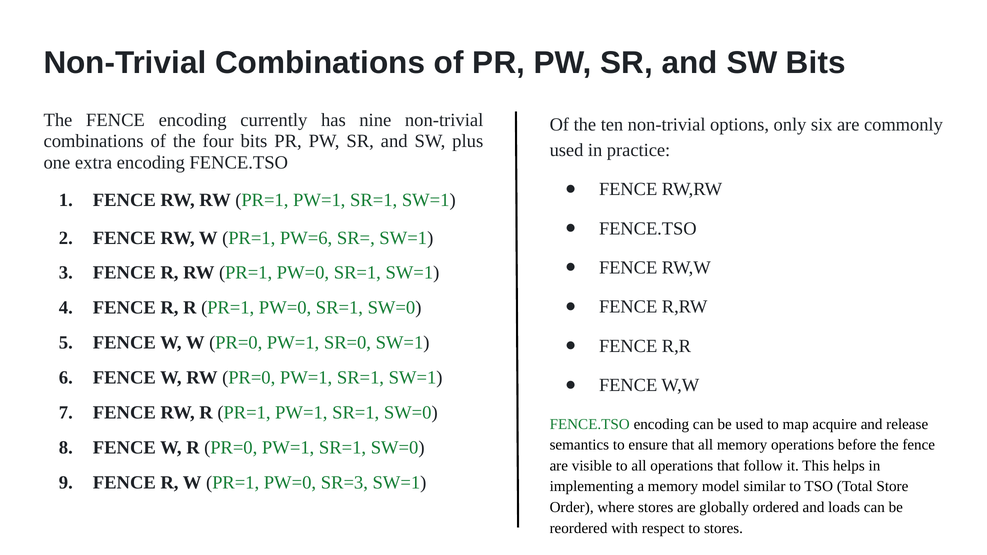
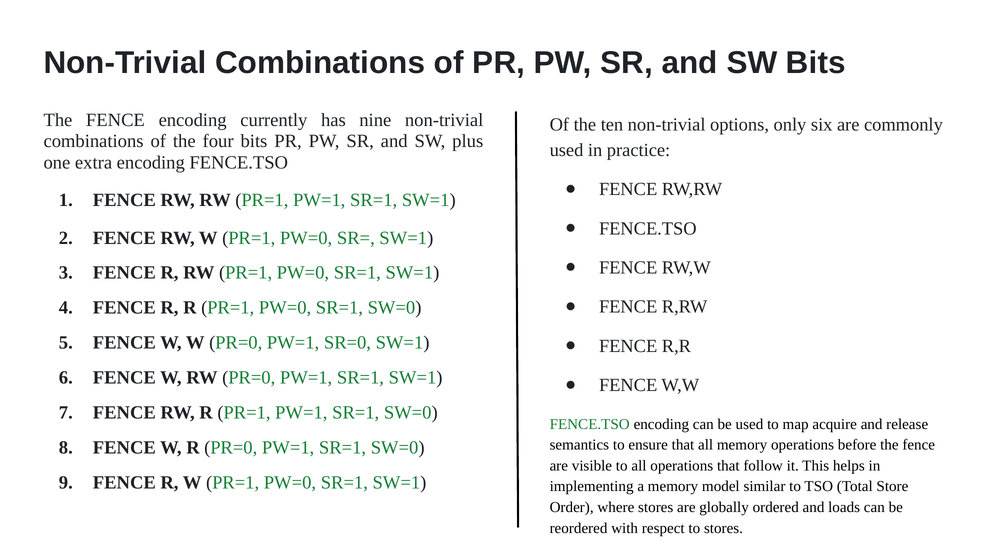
RW W PR=1 PW=6: PW=6 -> PW=0 (306, 238)
W PR=1 PW=0 SR=3: SR=3 -> SR=1 (344, 483)
